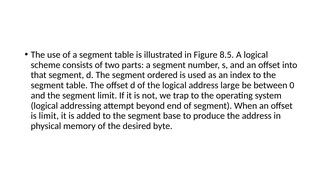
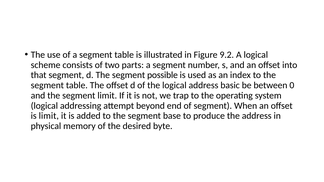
8.5: 8.5 -> 9.2 (227, 55)
ordered: ordered -> possible (162, 75)
large: large -> basic (230, 85)
